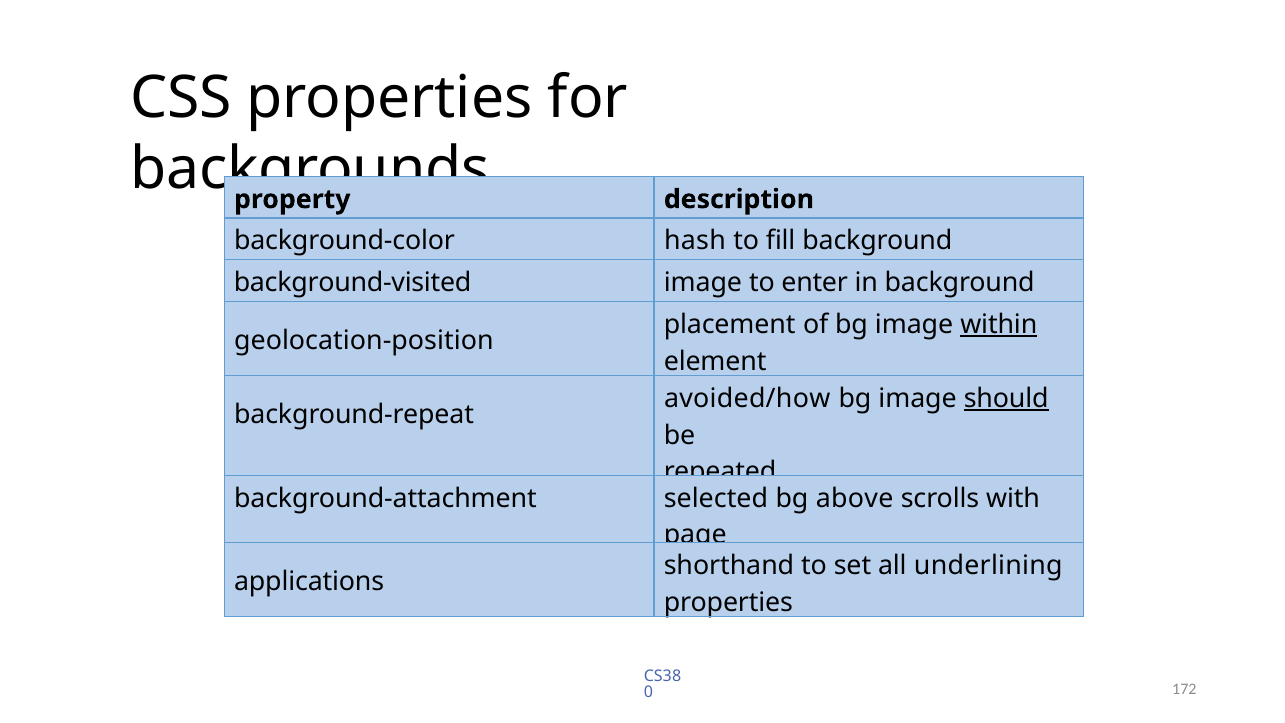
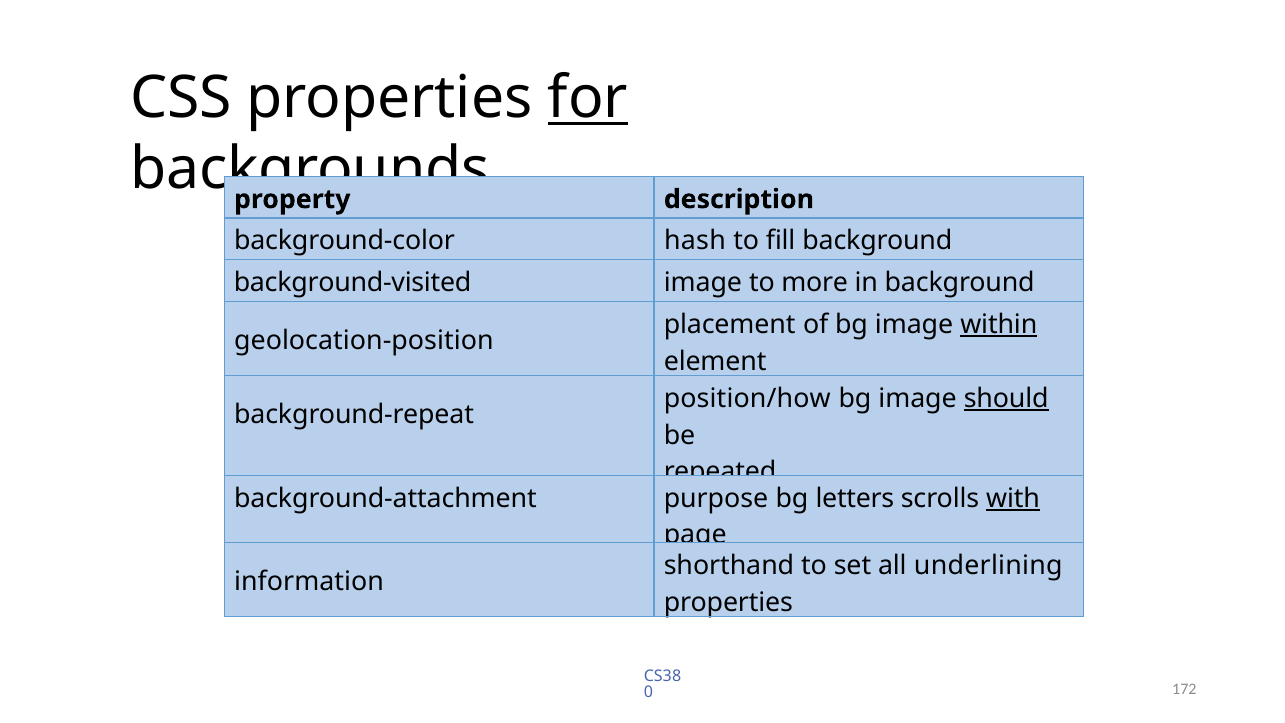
for underline: none -> present (588, 98)
enter: enter -> more (815, 283)
avoided/how: avoided/how -> position/how (747, 398)
selected: selected -> purpose (716, 498)
above: above -> letters (855, 498)
with underline: none -> present (1013, 498)
applications: applications -> information (309, 582)
